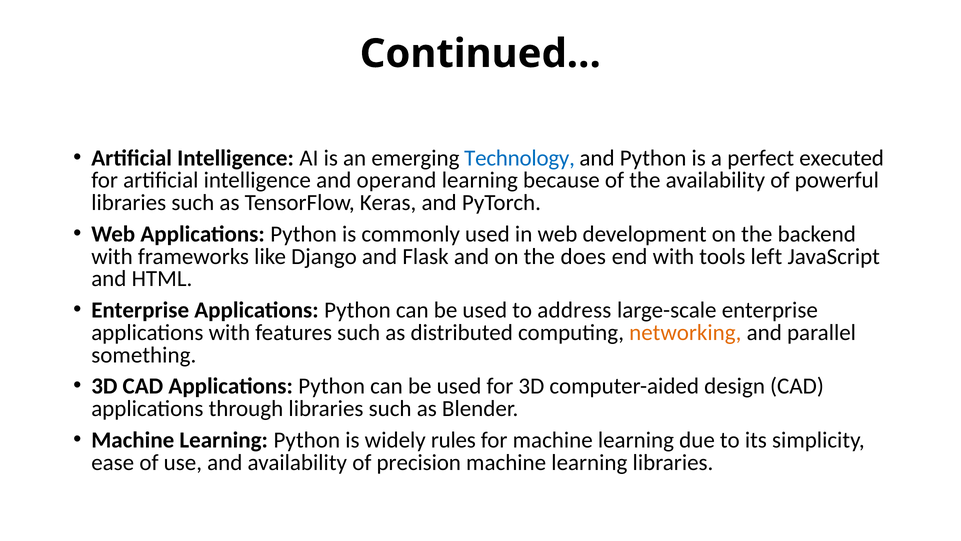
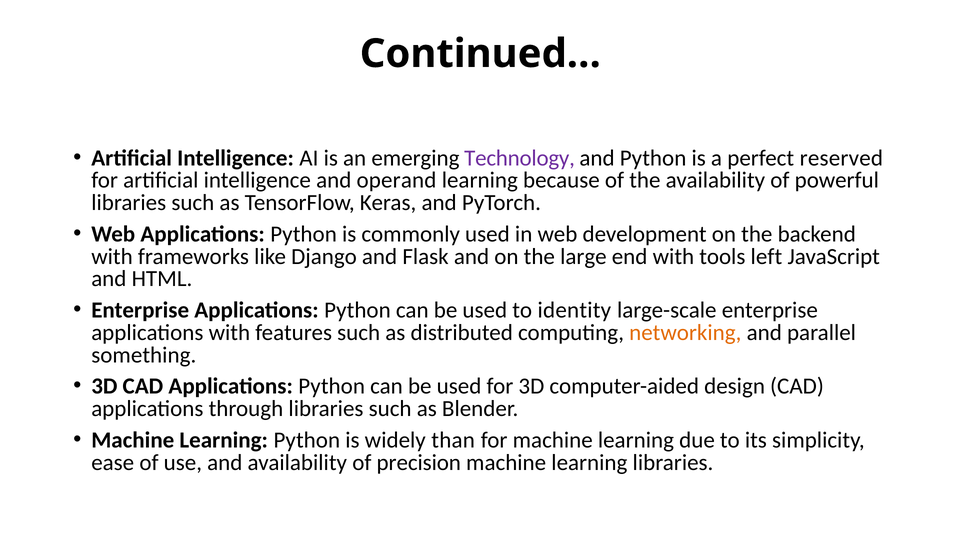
Technology colour: blue -> purple (520, 158)
executed: executed -> reserved (841, 158)
does: does -> large (583, 256)
address: address -> identity (574, 310)
rules: rules -> than (453, 440)
